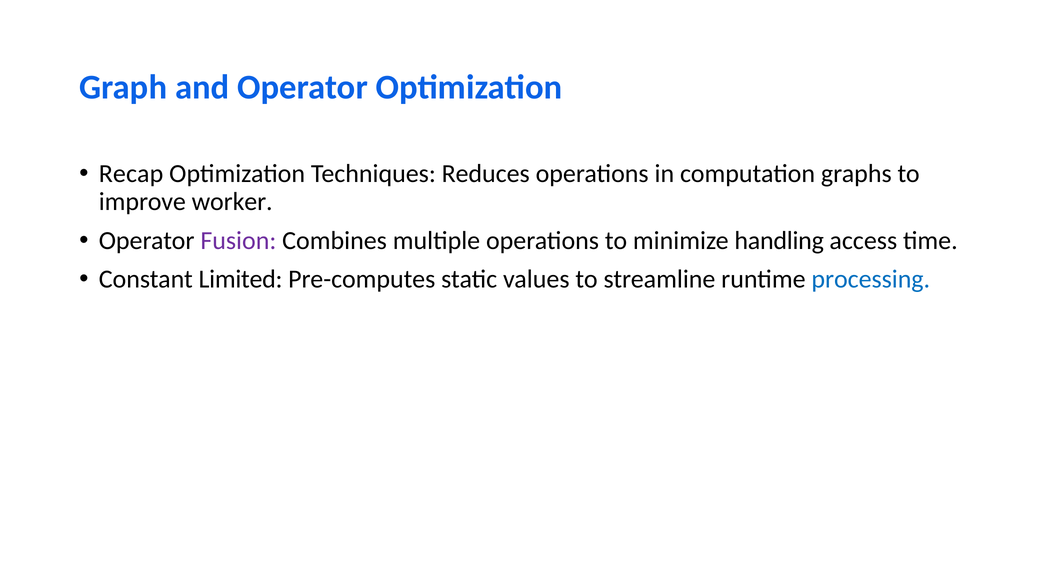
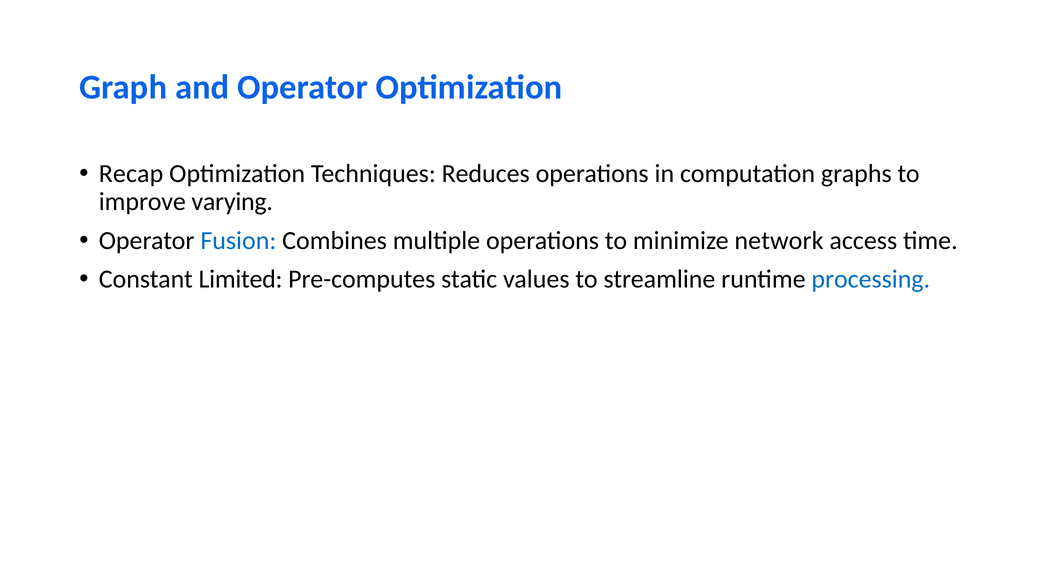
worker: worker -> varying (232, 202)
Fusion colour: purple -> blue (238, 240)
handling: handling -> network (779, 240)
